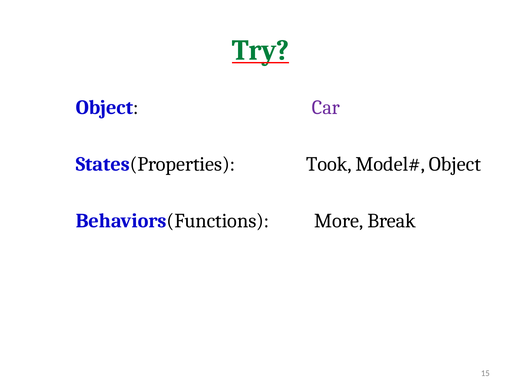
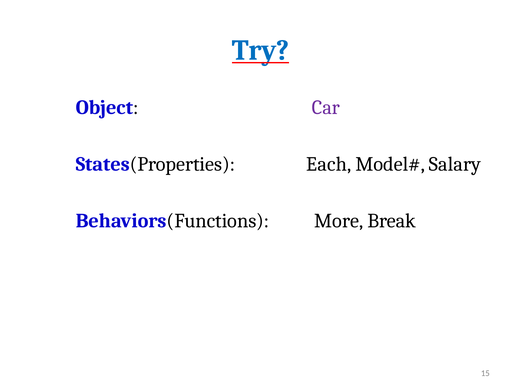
Try colour: green -> blue (261, 50)
Took: Took -> Each (329, 164)
Object: Object -> Salary (455, 164)
